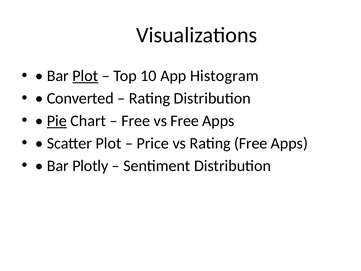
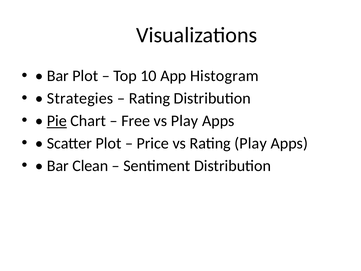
Plot underline: present -> none (85, 76)
Converted: Converted -> Strategies (80, 98)
vs Free: Free -> Play (185, 121)
Rating Free: Free -> Play (251, 143)
Plotly: Plotly -> Clean (90, 166)
